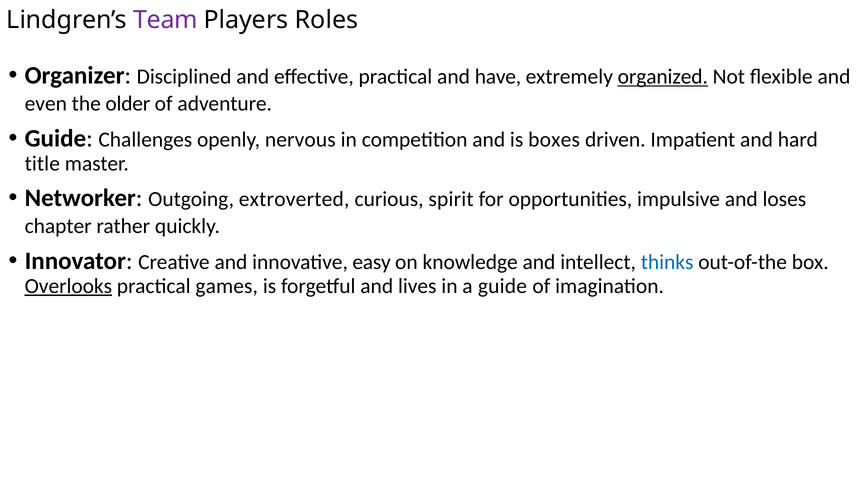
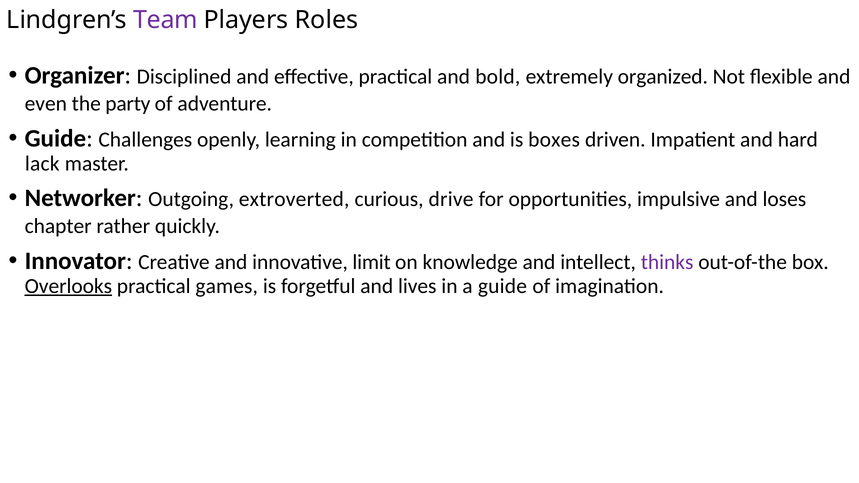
have: have -> bold (498, 77)
organized underline: present -> none (663, 77)
older: older -> party (128, 104)
nervous: nervous -> learning (300, 140)
title: title -> lack (42, 164)
spirit: spirit -> drive (451, 199)
easy: easy -> limit (372, 262)
thinks colour: blue -> purple (667, 262)
